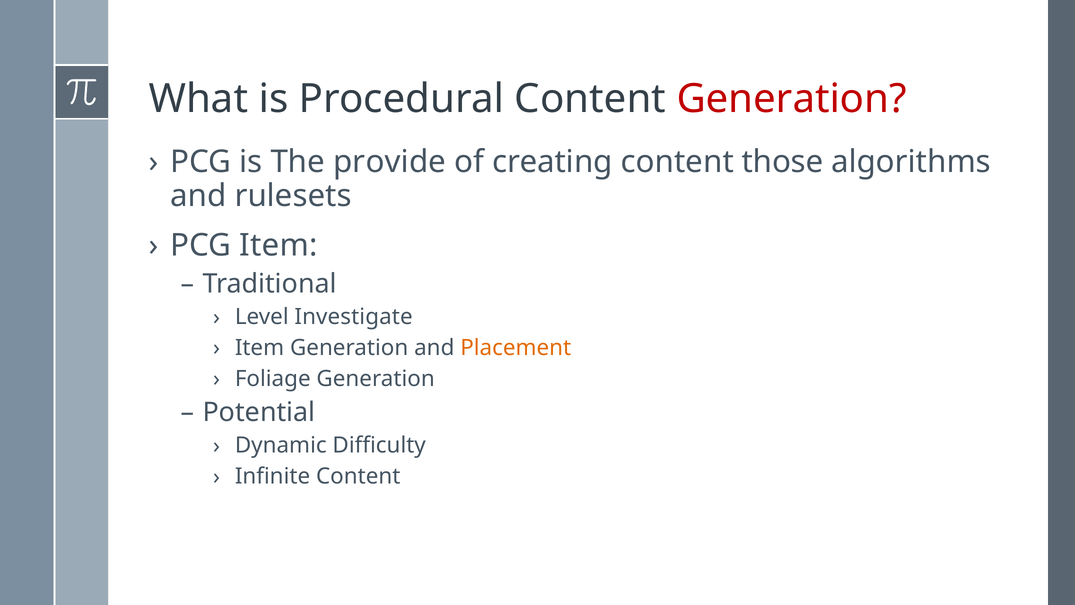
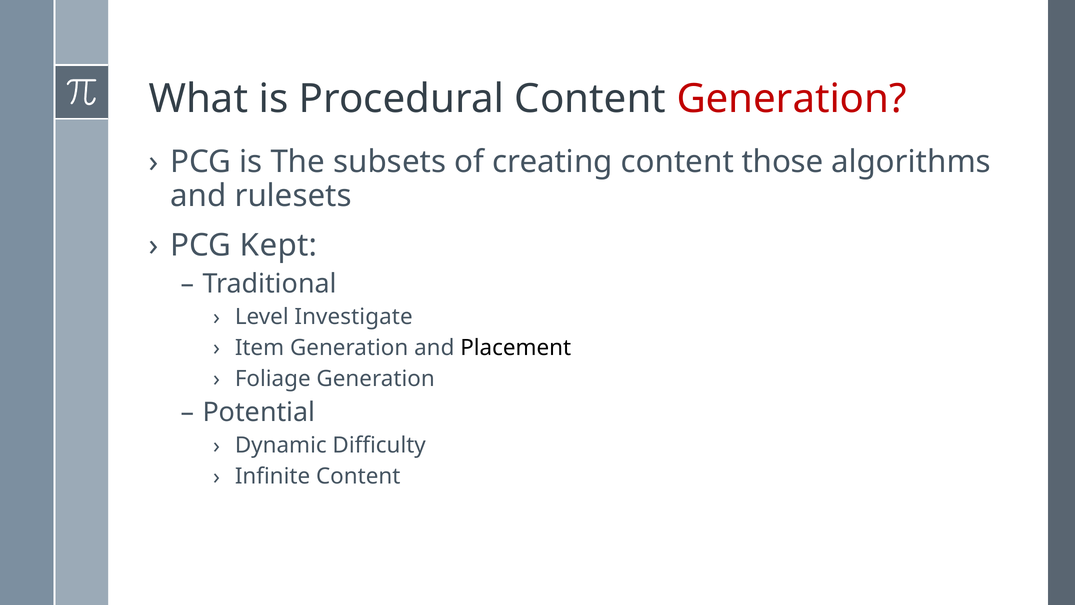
provide: provide -> subsets (390, 162)
PCG Item: Item -> Kept (279, 245)
Placement colour: orange -> black (516, 348)
